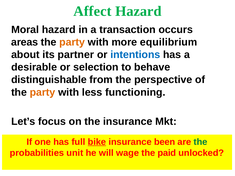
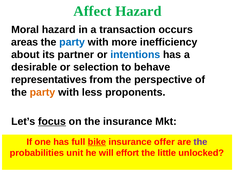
party colour: orange -> blue (72, 42)
equilibrium: equilibrium -> inefficiency (169, 42)
distinguishable: distinguishable -> representatives (49, 80)
functioning: functioning -> proponents (135, 92)
focus underline: none -> present (52, 122)
been: been -> offer (164, 142)
the colour: green -> purple (201, 142)
wage: wage -> effort (128, 153)
paid: paid -> little (167, 153)
